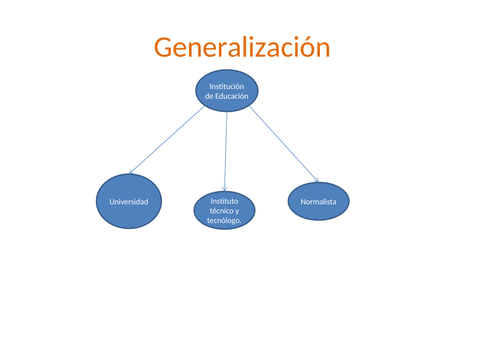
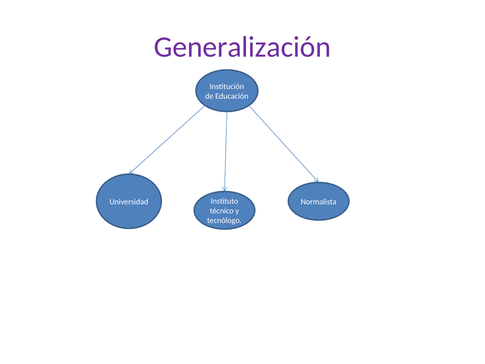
Generalización colour: orange -> purple (242, 47)
